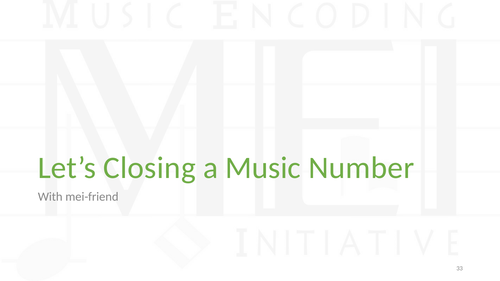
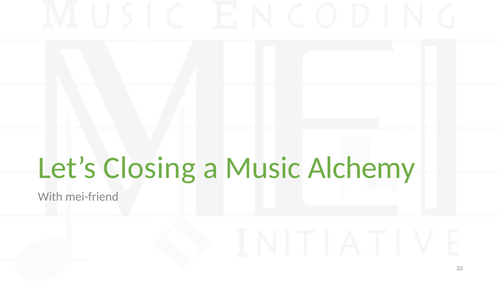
Number: Number -> Alchemy (362, 168)
